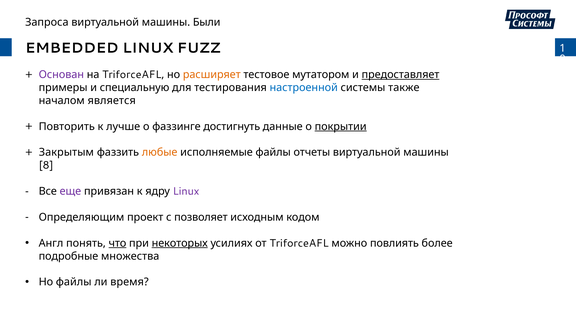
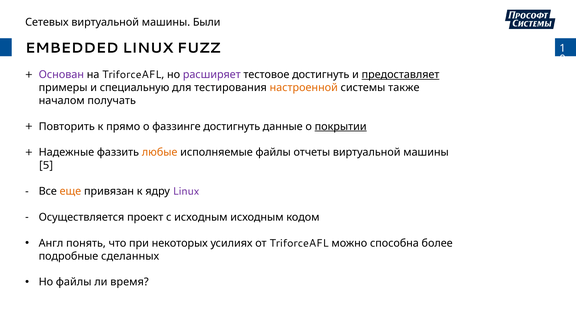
Запроса: Запроса -> Сетевых (47, 22)
расширяет colour: orange -> purple (212, 75)
тестовое мутатором: мутатором -> достигнуть (321, 75)
настроенной colour: blue -> orange (304, 88)
является: является -> получать (112, 101)
лучше: лучше -> прямо (123, 127)
Закрытым: Закрытым -> Надежные (66, 152)
8: 8 -> 5 (46, 165)
еще colour: purple -> orange (70, 191)
Определяющим: Определяющим -> Осуществляется (81, 217)
с позволяет: позволяет -> исходным (201, 217)
что underline: present -> none (117, 243)
некоторых underline: present -> none (180, 243)
повлиять: повлиять -> способна (394, 243)
множества: множества -> сделанных (130, 256)
